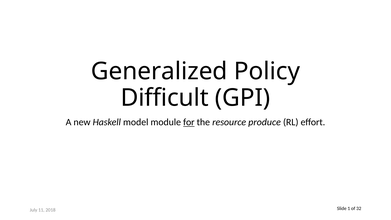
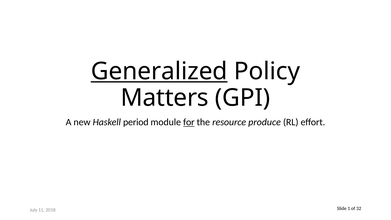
Generalized underline: none -> present (159, 71)
Difficult: Difficult -> Matters (165, 98)
model: model -> period (136, 122)
